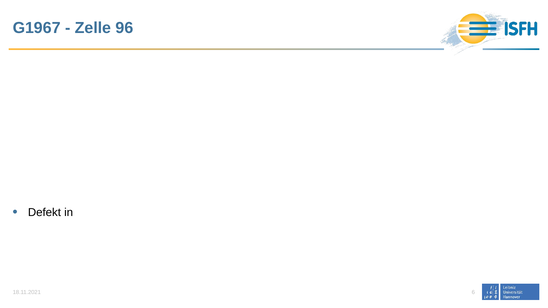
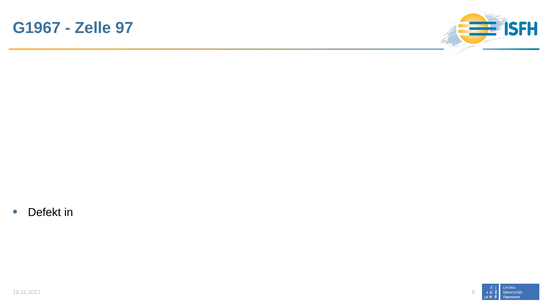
96: 96 -> 97 (124, 28)
